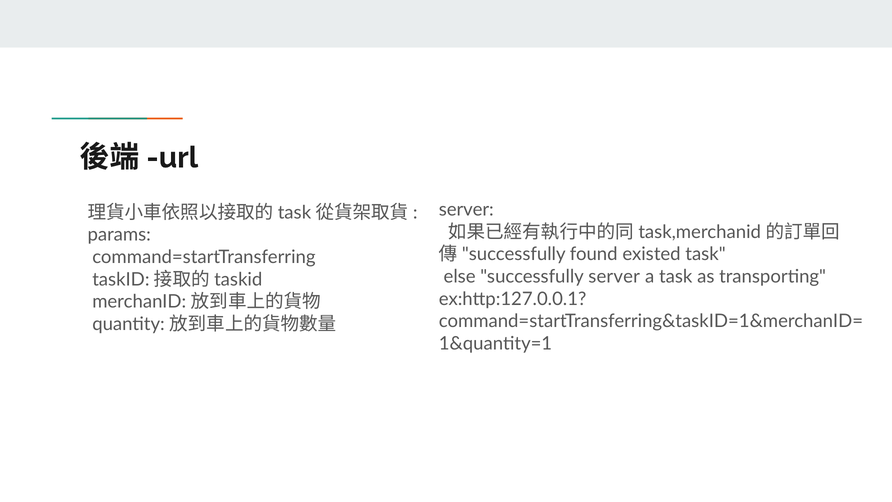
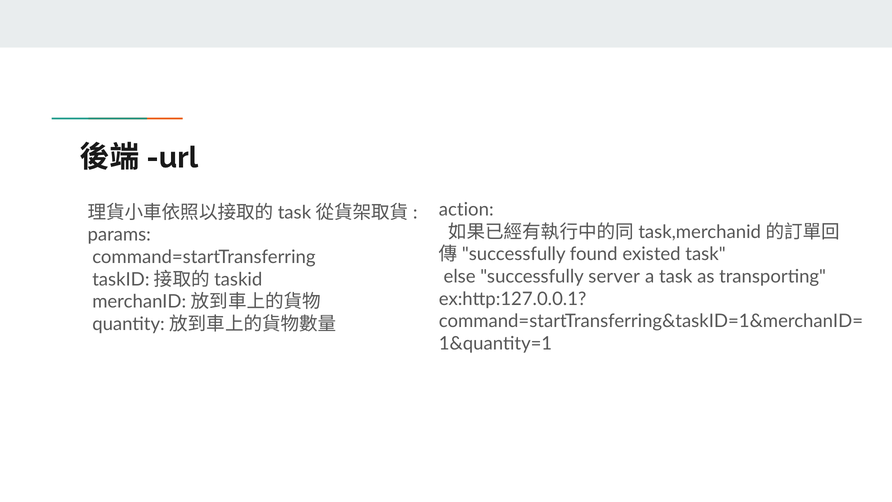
server: server -> action (466, 210)
